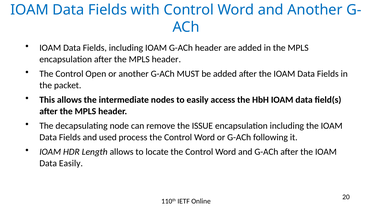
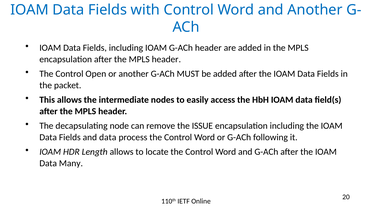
and used: used -> data (108, 138)
Data Easily: Easily -> Many (71, 164)
